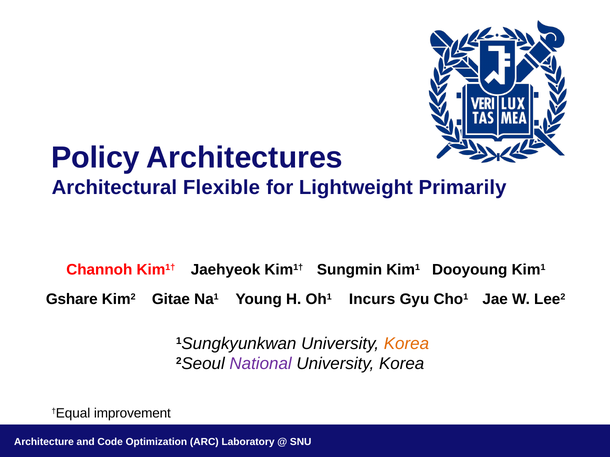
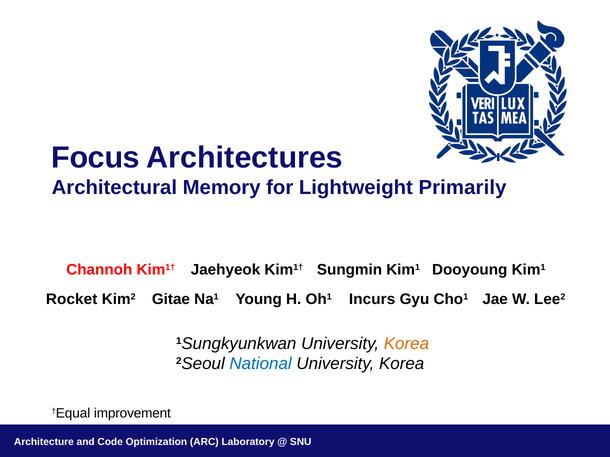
Policy: Policy -> Focus (96, 158)
Flexible: Flexible -> Memory (222, 188)
Gshare: Gshare -> Rocket (72, 300)
National colour: purple -> blue (261, 364)
